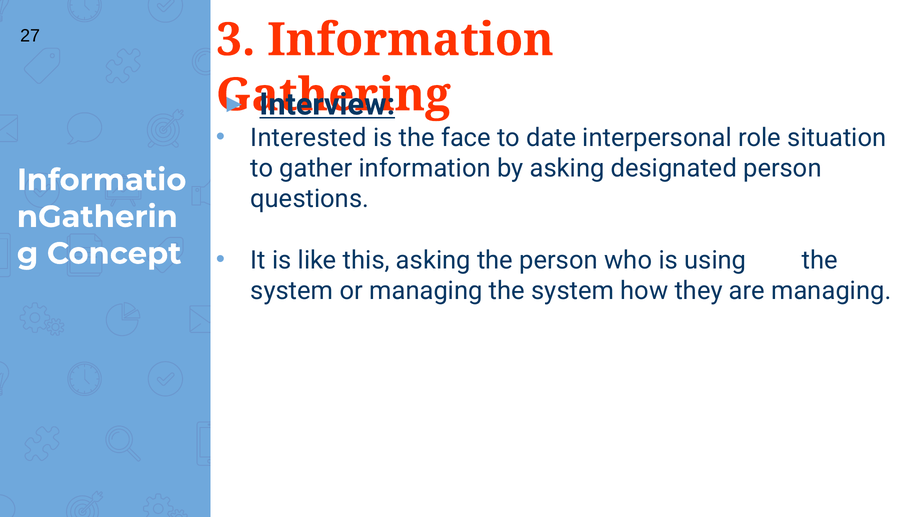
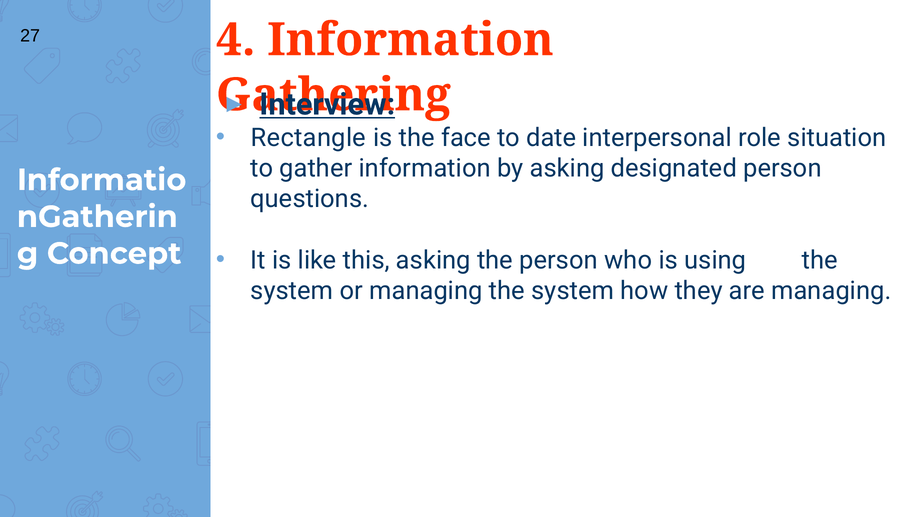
3: 3 -> 4 (236, 40)
Interested: Interested -> Rectangle (308, 138)
